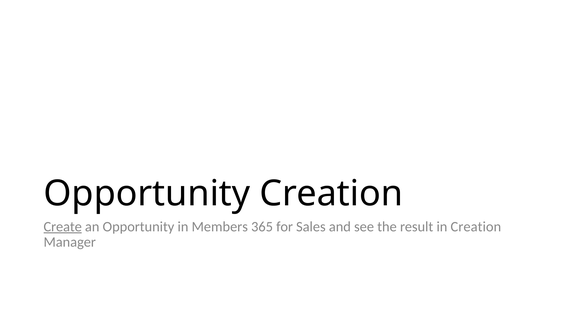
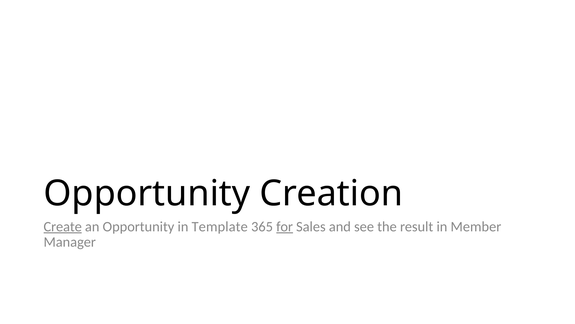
Members: Members -> Template (220, 226)
for underline: none -> present (285, 226)
in Creation: Creation -> Member (476, 226)
